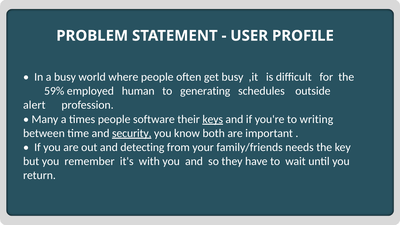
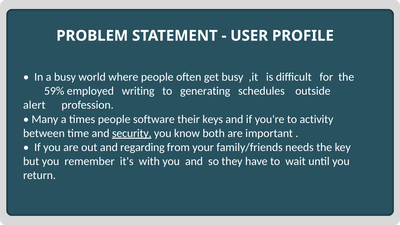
human: human -> writing (138, 91)
keys underline: present -> none (213, 119)
writing: writing -> activity (316, 119)
detecting: detecting -> regarding (142, 147)
